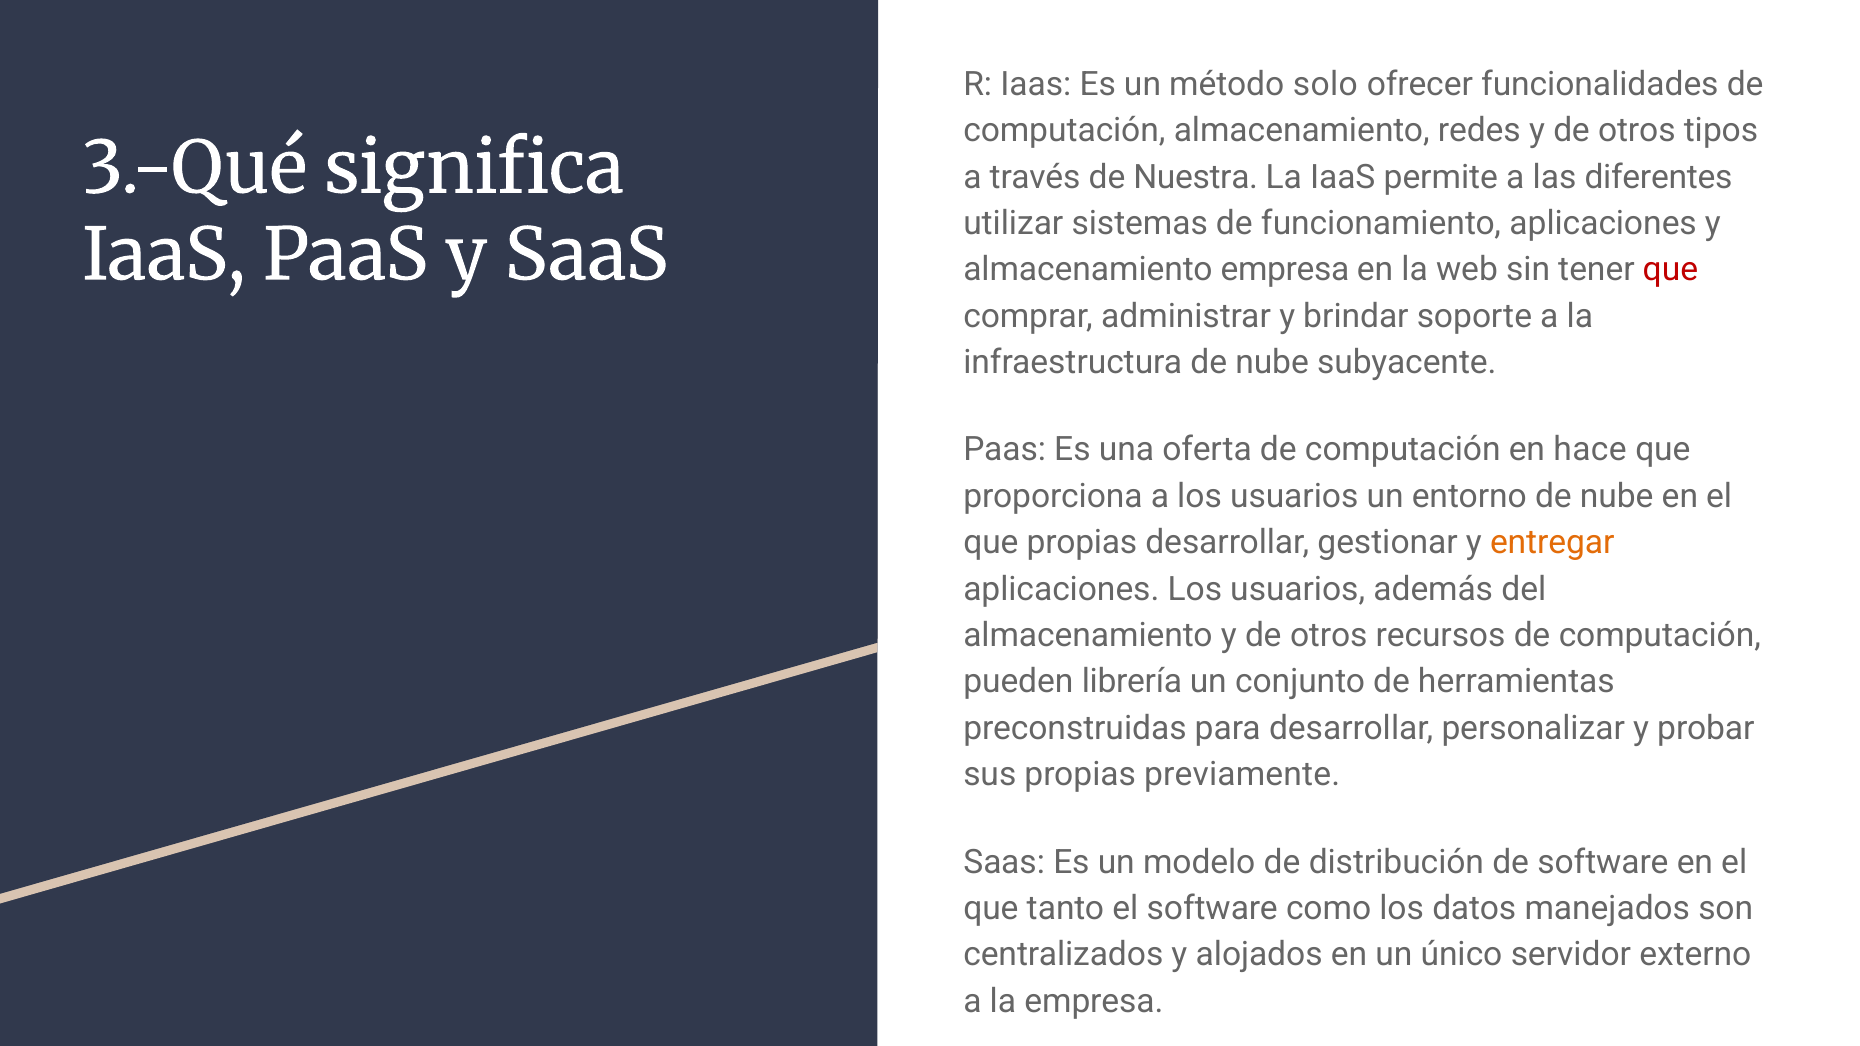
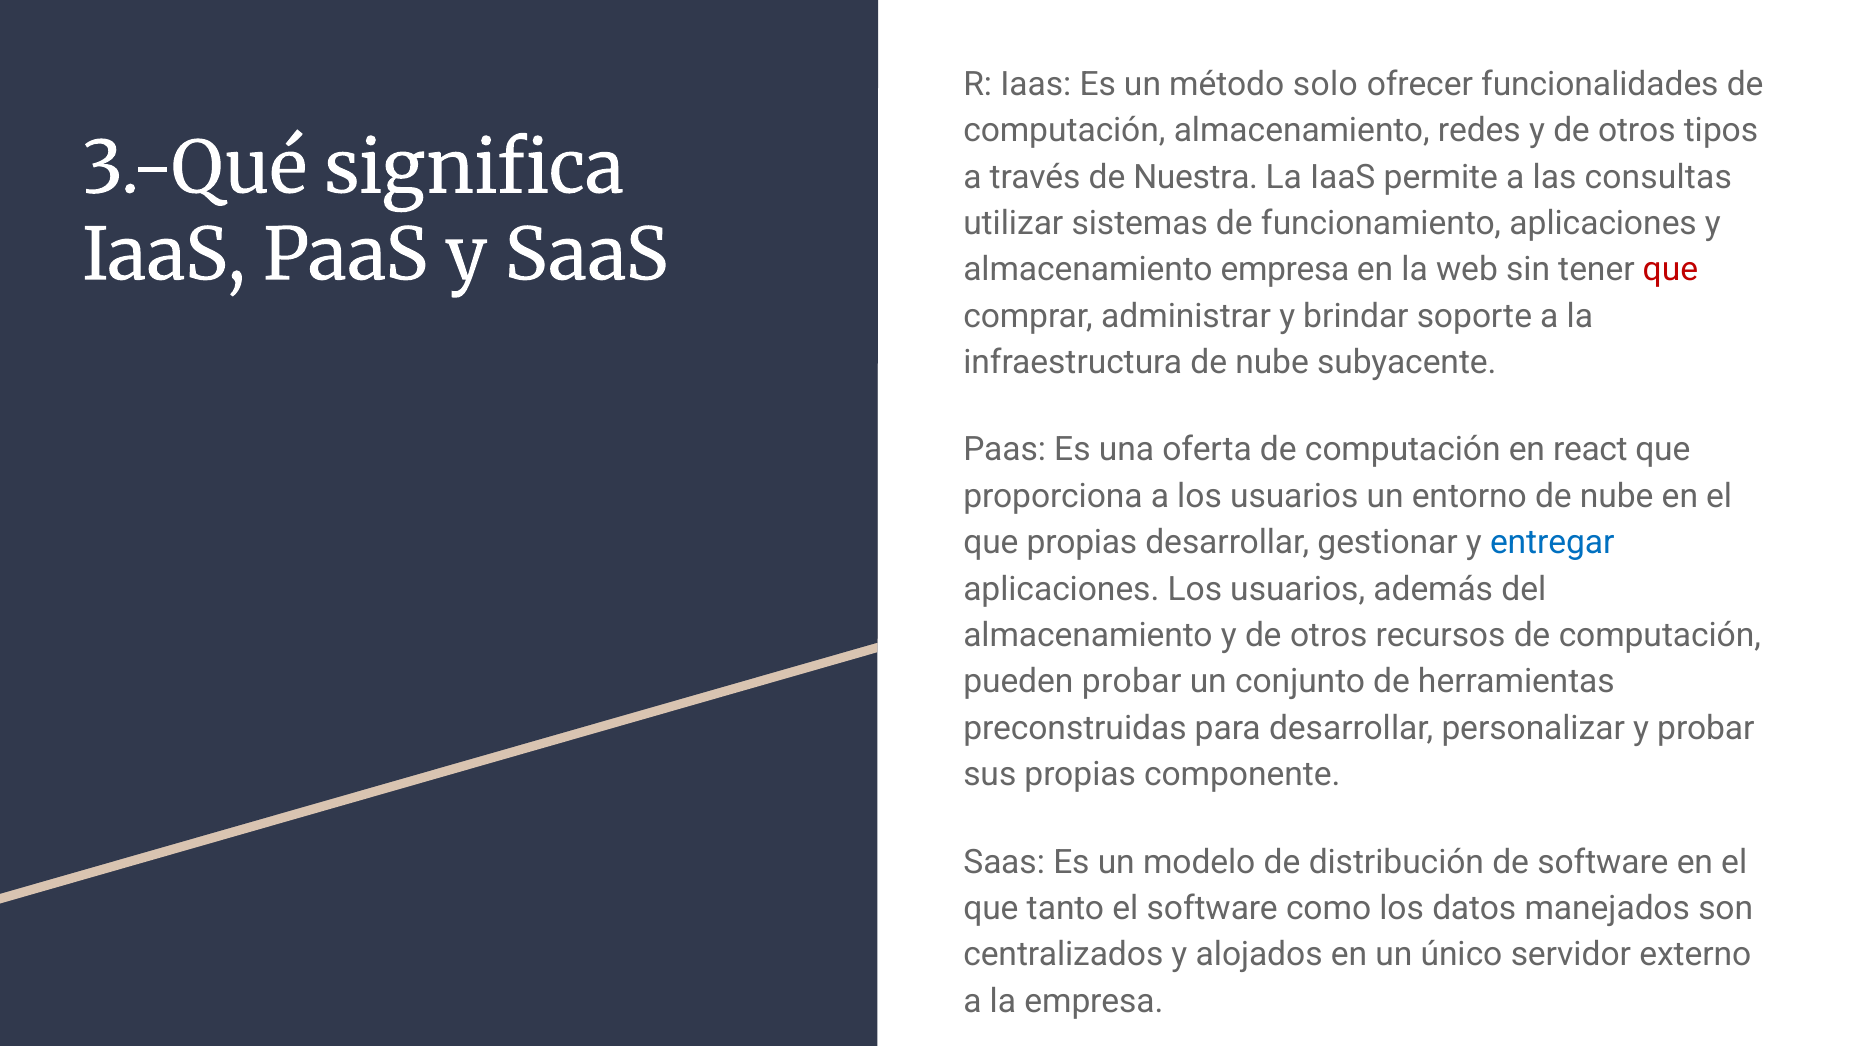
diferentes: diferentes -> consultas (1658, 177)
hace: hace -> react (1590, 450)
entregar colour: orange -> blue (1552, 543)
pueden librería: librería -> probar (1132, 682)
previamente: previamente -> componente (1242, 775)
